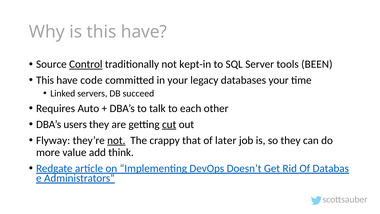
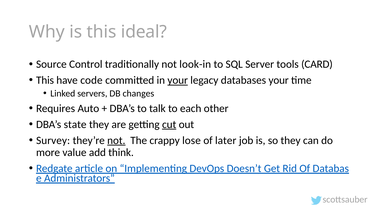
is this have: have -> ideal (144, 32)
Control underline: present -> none (86, 64)
kept-in: kept-in -> look-in (195, 64)
BEEN: BEEN -> CARD (317, 64)
your underline: none -> present (178, 80)
succeed: succeed -> changes (138, 93)
users: users -> state (75, 124)
Flyway: Flyway -> Survey (53, 140)
that: that -> lose (191, 140)
